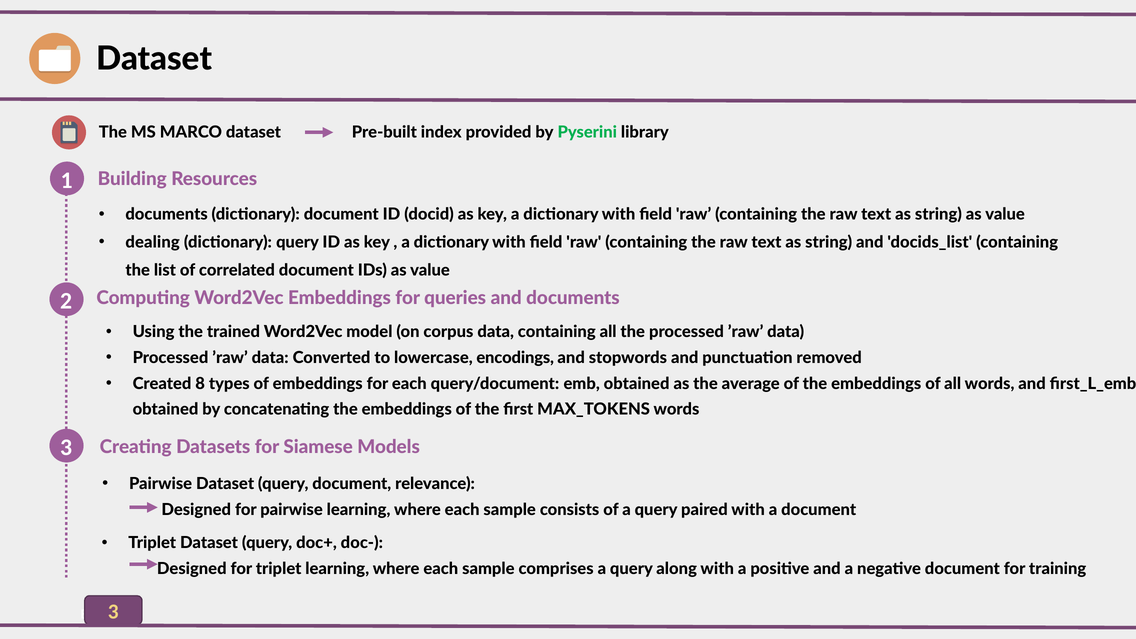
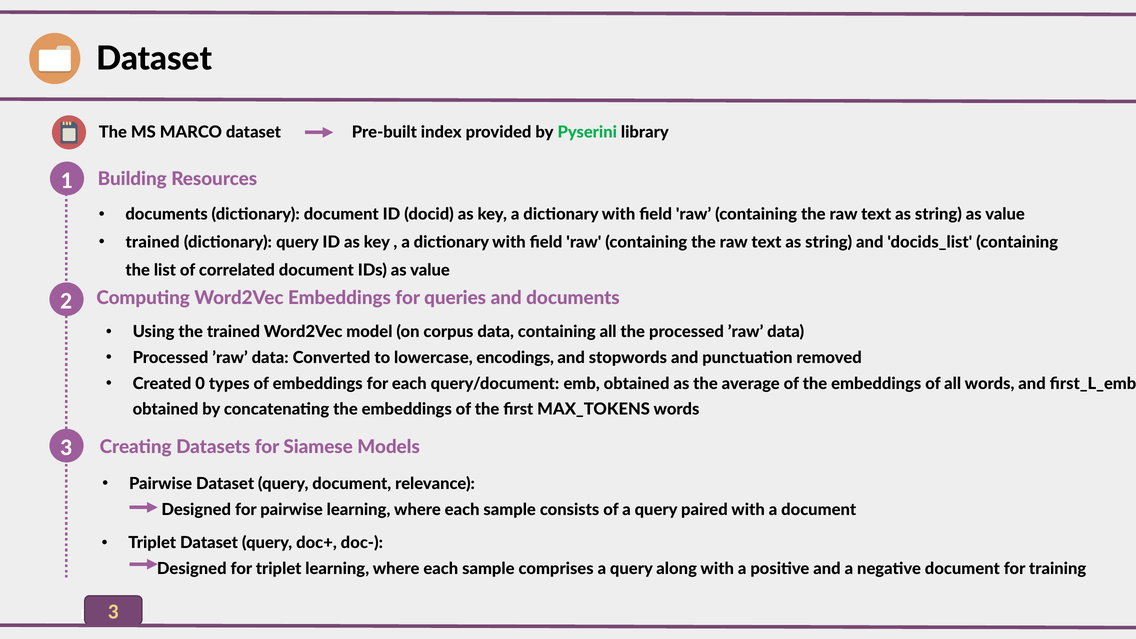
dealing: dealing -> trained (153, 242)
8: 8 -> 0 (200, 384)
